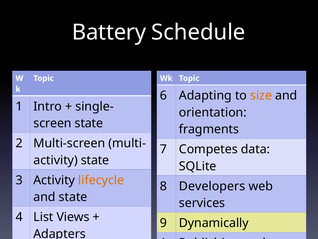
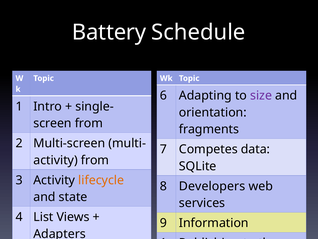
size colour: orange -> purple (261, 95)
state: state -> from (89, 123)
activity state: state -> from (95, 160)
Dynamically: Dynamically -> Information (214, 223)
